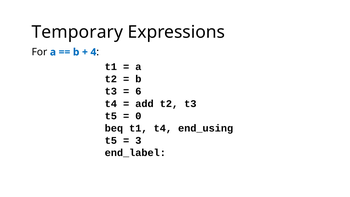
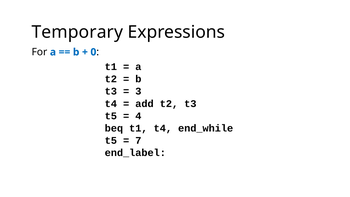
4: 4 -> 0 (93, 52)
6: 6 -> 3 (138, 91)
0: 0 -> 4 (138, 116)
end_using: end_using -> end_while (206, 128)
3: 3 -> 7 (138, 140)
